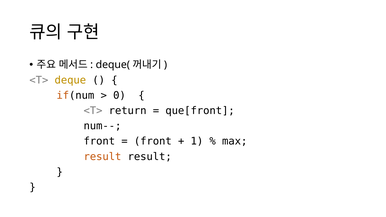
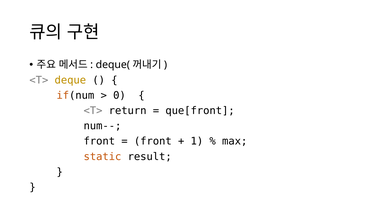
result: result -> static (102, 157)
